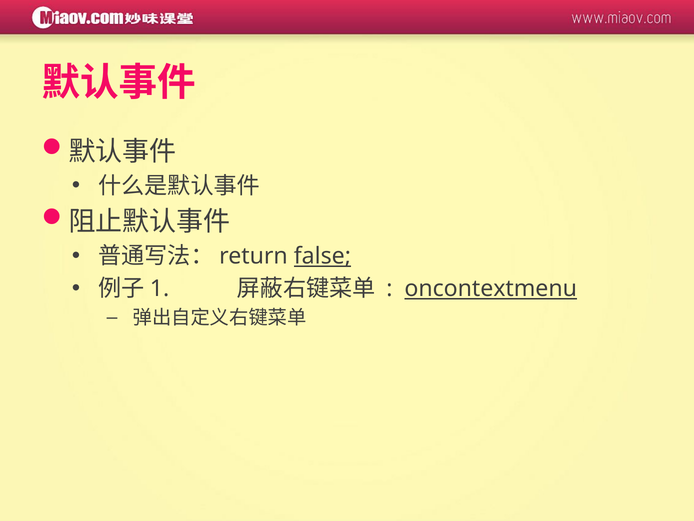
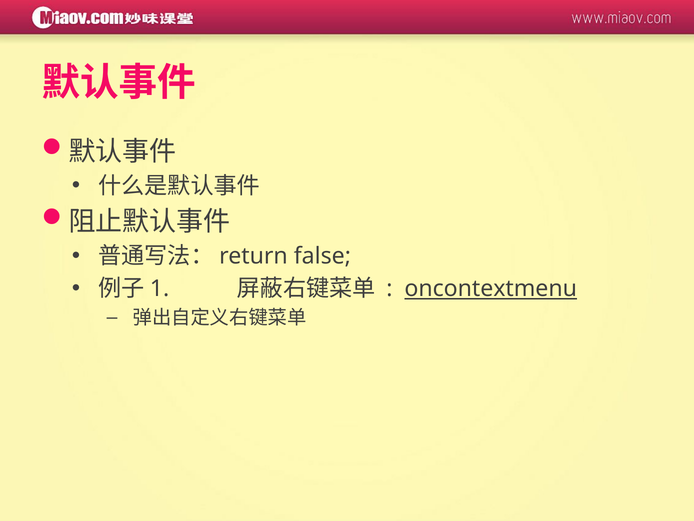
false underline: present -> none (322, 256)
